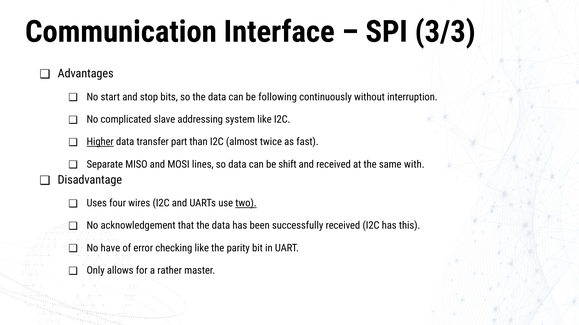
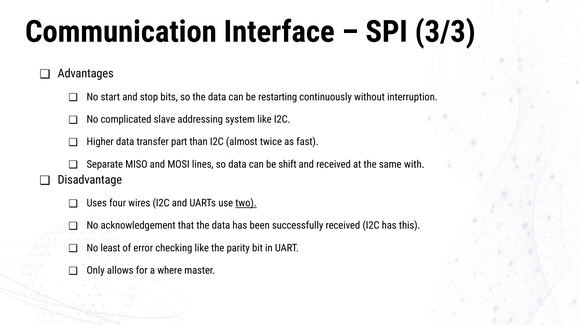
following: following -> restarting (278, 97)
Higher underline: present -> none (100, 142)
have: have -> least (110, 249)
rather: rather -> where (170, 271)
